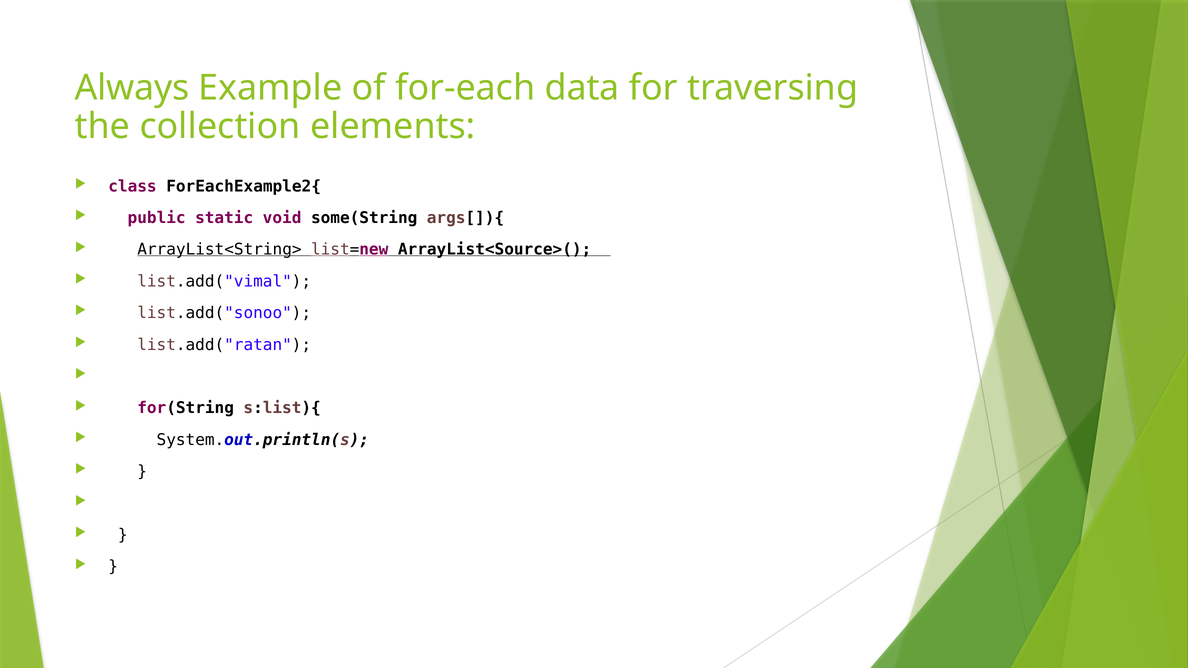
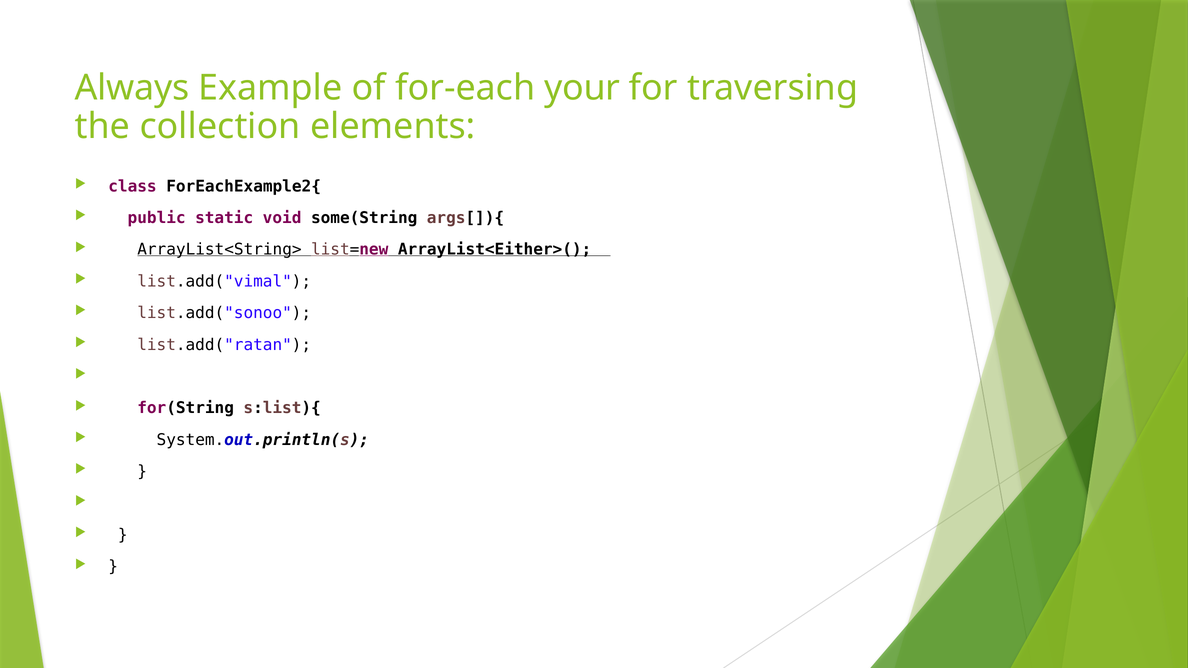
data: data -> your (582, 88)
ArrayList<Source>(: ArrayList<Source>( -> ArrayList<Either>( (495, 250)
